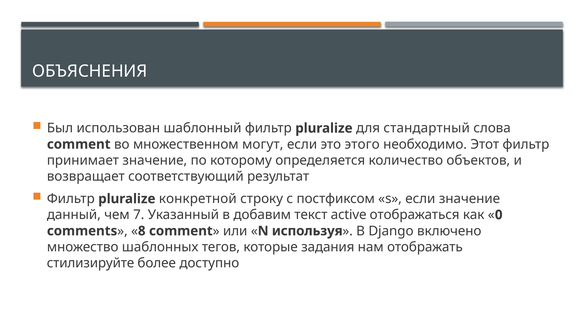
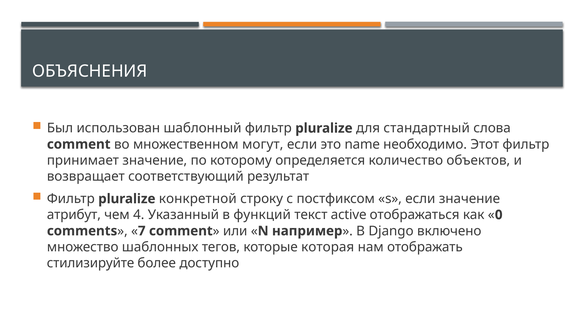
этого: этого -> name (362, 144)
данный: данный -> атрибут (74, 215)
7: 7 -> 4 (139, 215)
добавим: добавим -> функций (262, 215)
8: 8 -> 7 (142, 231)
используя: используя -> например (307, 231)
задания: задания -> которая (328, 247)
